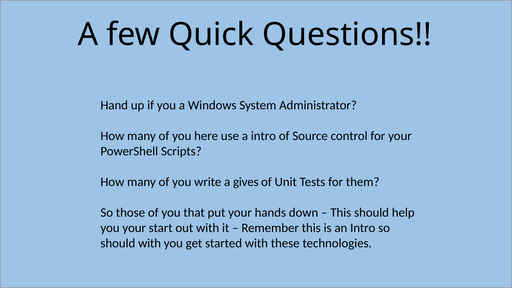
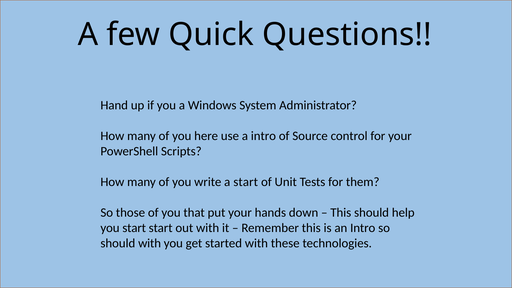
a gives: gives -> start (246, 182)
you your: your -> start (134, 228)
